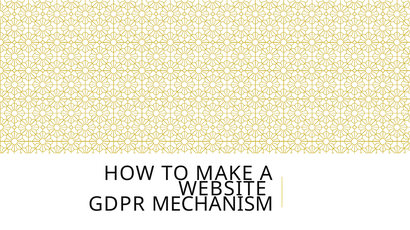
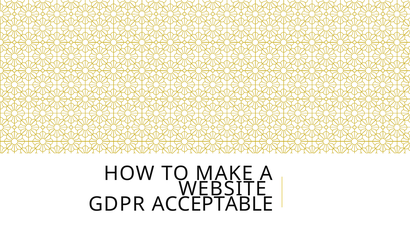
MECHANISM: MECHANISM -> ACCEPTABLE (212, 205)
